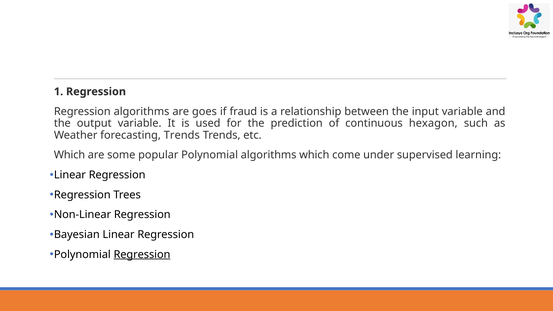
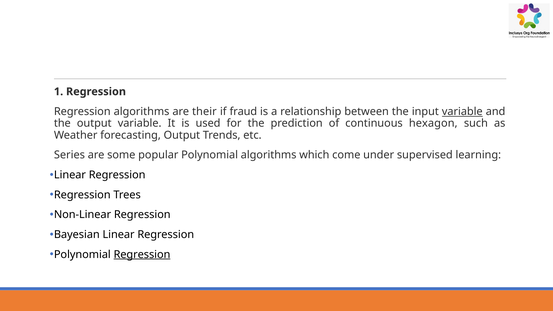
goes: goes -> their (204, 112)
variable underline: none -> present (462, 112)
forecasting Trends: Trends -> Output (182, 135)
Which: Which -> Series (69, 155)
